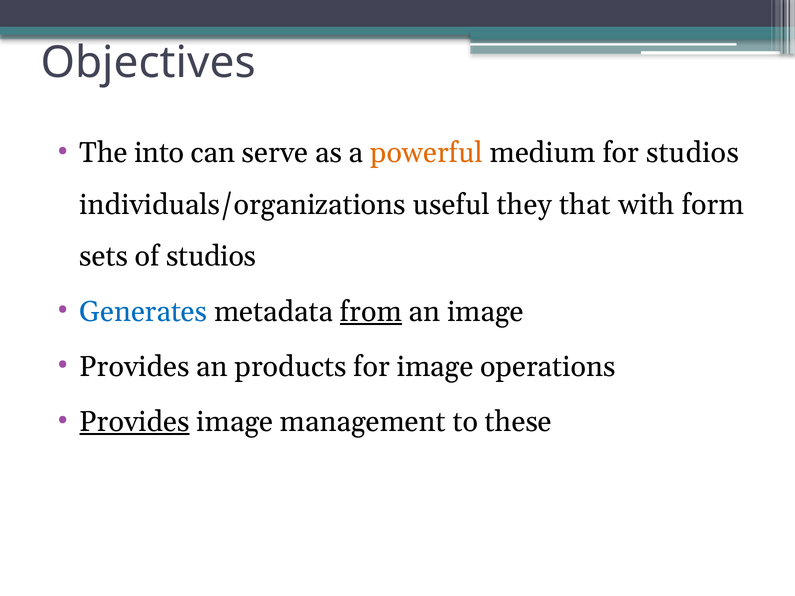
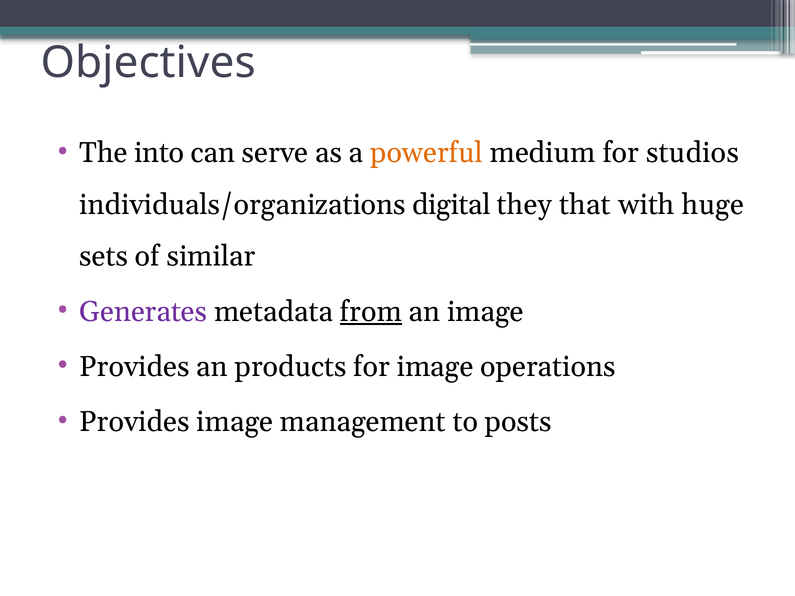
useful: useful -> digital (452, 205)
form: form -> huge (713, 205)
of studios: studios -> similar (211, 257)
Generates colour: blue -> purple (143, 312)
Provides underline: present -> none (134, 422)
these: these -> posts (518, 422)
